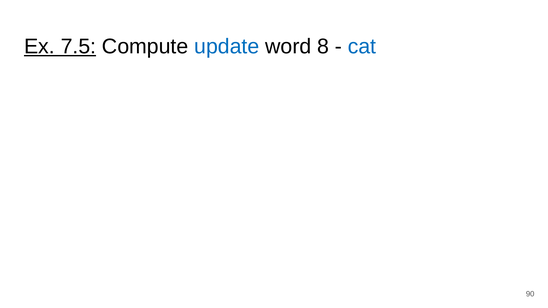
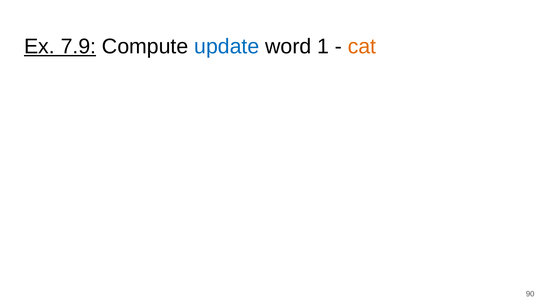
7.5: 7.5 -> 7.9 (78, 46)
8: 8 -> 1 (323, 46)
cat colour: blue -> orange (362, 46)
